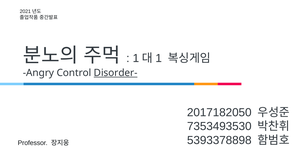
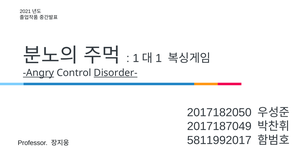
Angry underline: none -> present (39, 73)
7353493530: 7353493530 -> 2017187049 (219, 126)
5393378898: 5393378898 -> 5811992017 (219, 140)
